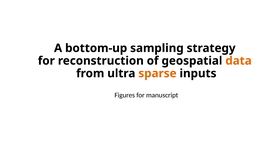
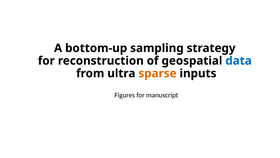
data colour: orange -> blue (239, 61)
